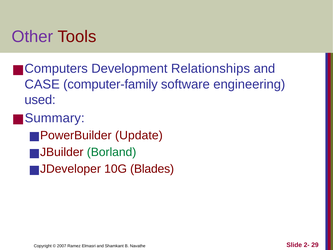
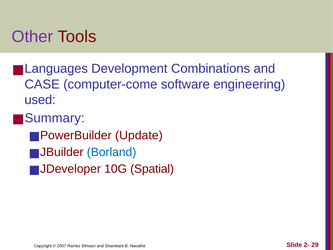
Computers: Computers -> Languages (56, 69)
Relationships: Relationships -> Combinations (211, 69)
computer-family: computer-family -> computer-come (110, 84)
Borland colour: green -> blue (112, 152)
Blades: Blades -> Spatial (152, 169)
